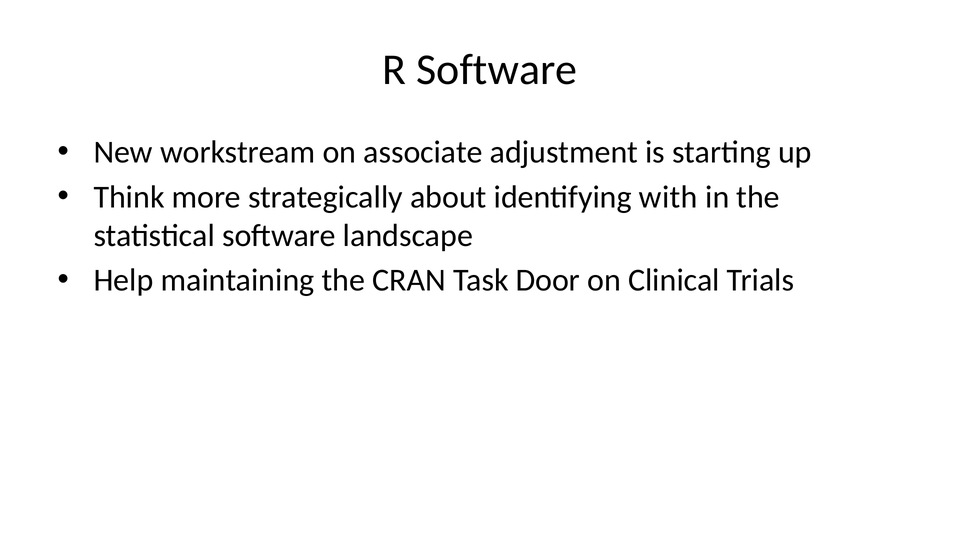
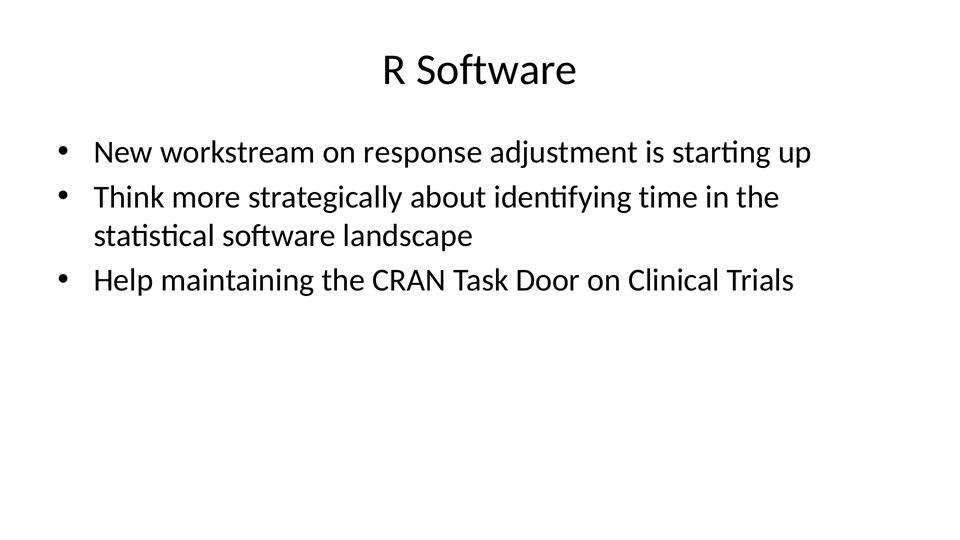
associate: associate -> response (423, 152)
with: with -> time (668, 197)
